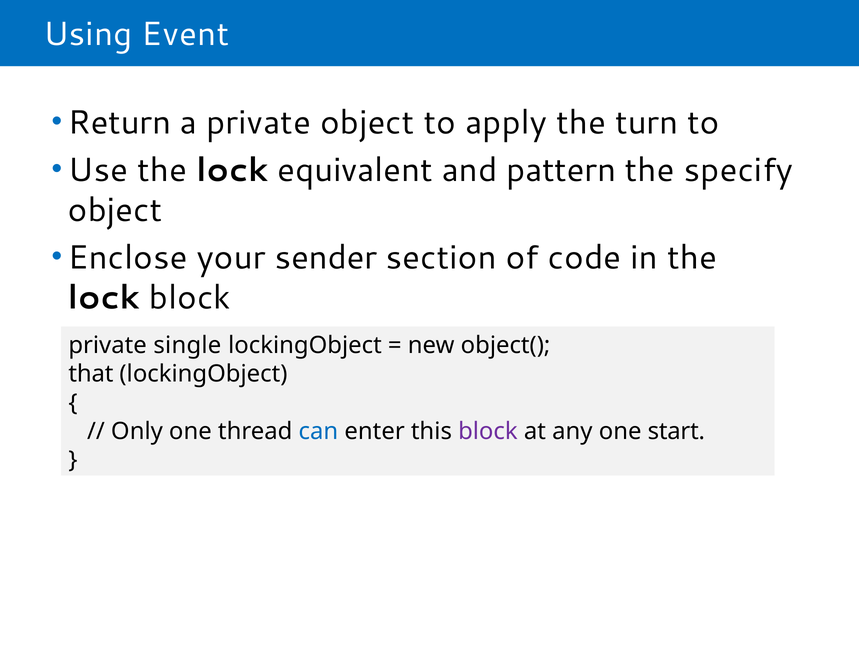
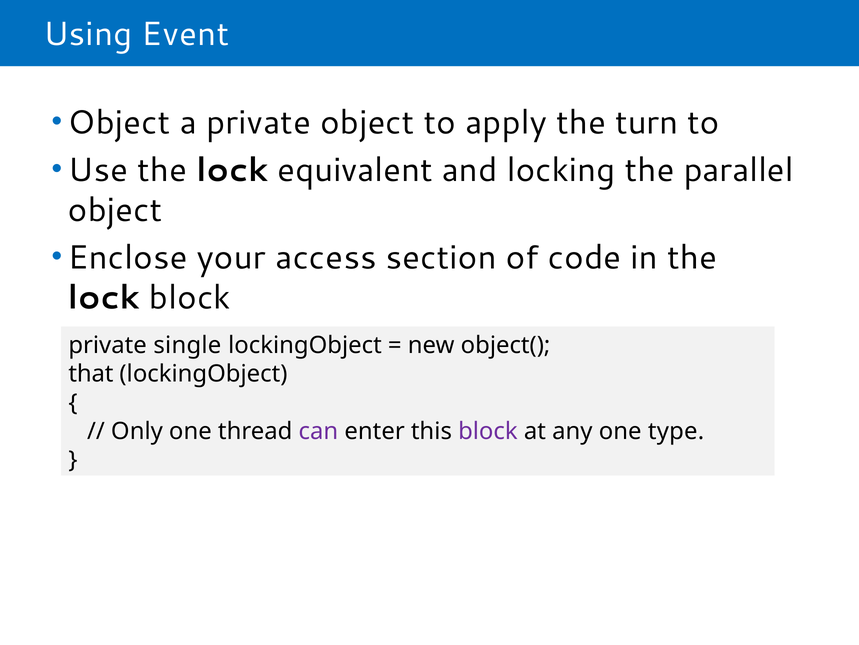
Return: Return -> Object (119, 123)
pattern: pattern -> locking (561, 170)
specify: specify -> parallel (739, 170)
sender: sender -> access (326, 257)
can colour: blue -> purple (318, 431)
start: start -> type (676, 431)
